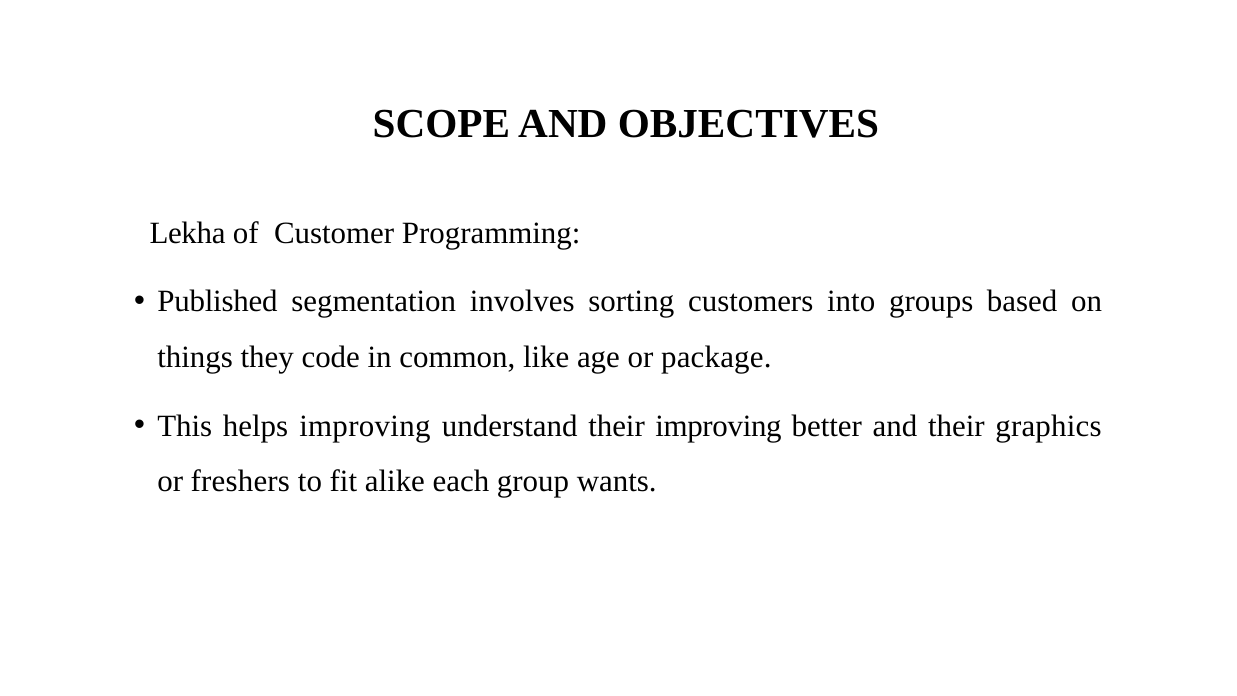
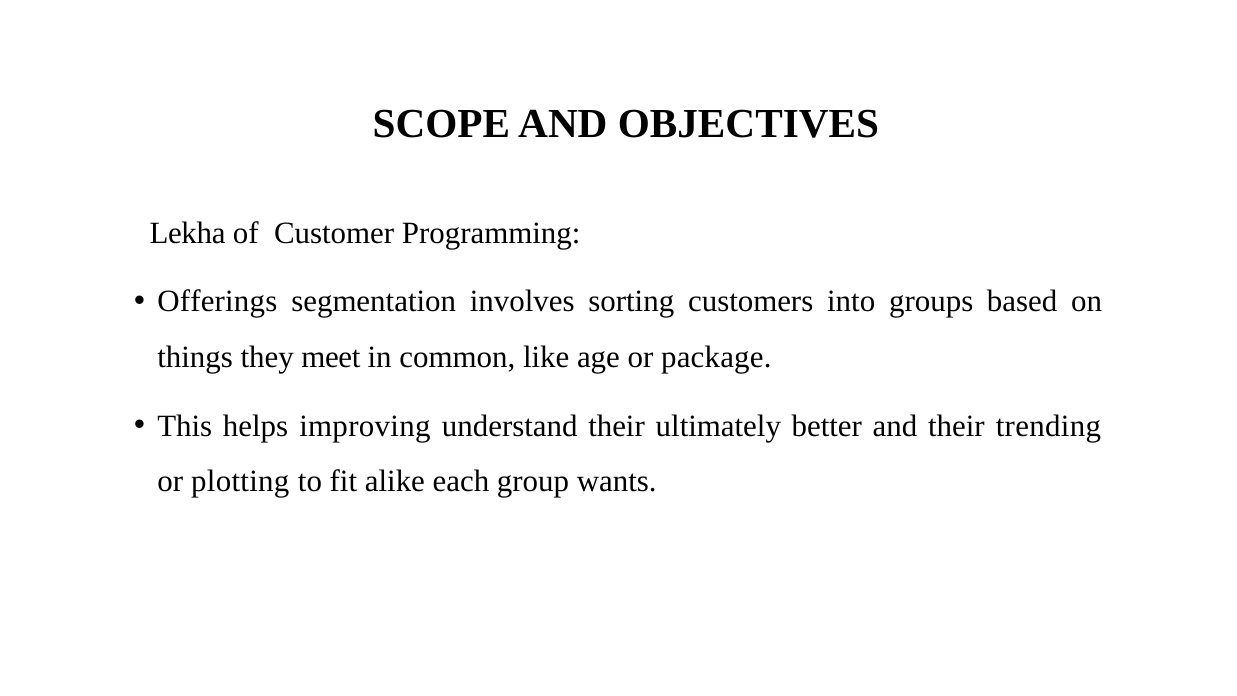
Published: Published -> Offerings (217, 302)
code: code -> meet (331, 357)
their improving: improving -> ultimately (718, 426)
graphics: graphics -> trending (1048, 426)
freshers: freshers -> plotting (240, 481)
